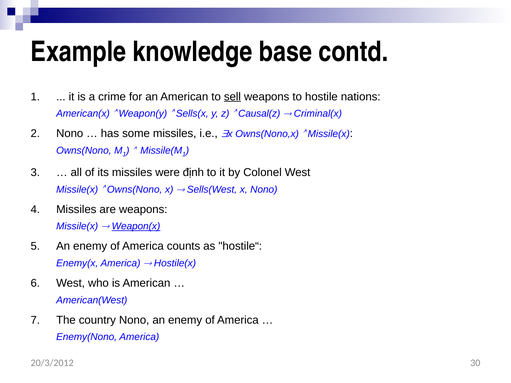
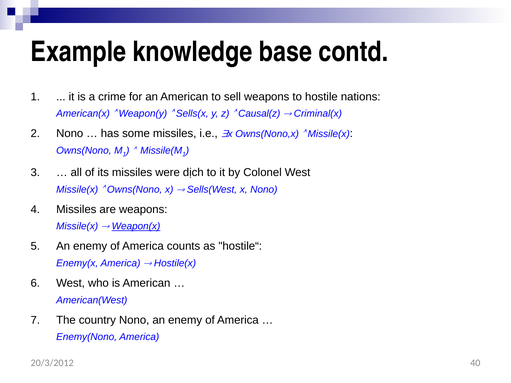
sell underline: present -> none (232, 97)
định: định -> dịch (193, 173)
30: 30 -> 40 (475, 363)
